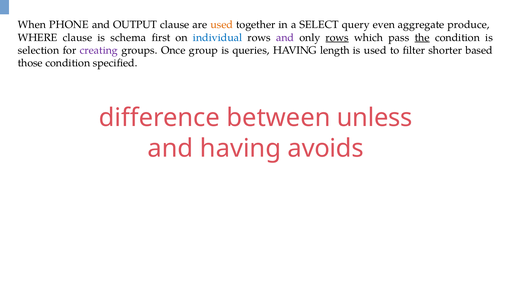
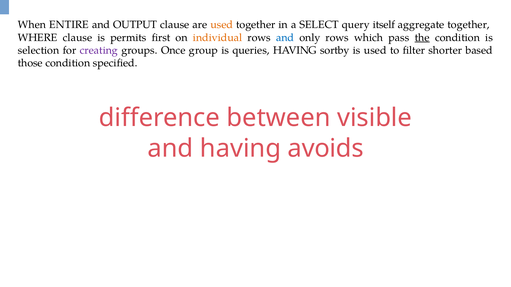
PHONE: PHONE -> ENTIRE (69, 25)
even: even -> itself (384, 25)
aggregate produce: produce -> together (469, 25)
schema: schema -> permits (128, 38)
individual colour: blue -> orange (218, 38)
and colour: purple -> blue (285, 38)
rows underline: present -> none (337, 38)
length: length -> sortby (335, 50)
unless: unless -> visible (375, 118)
